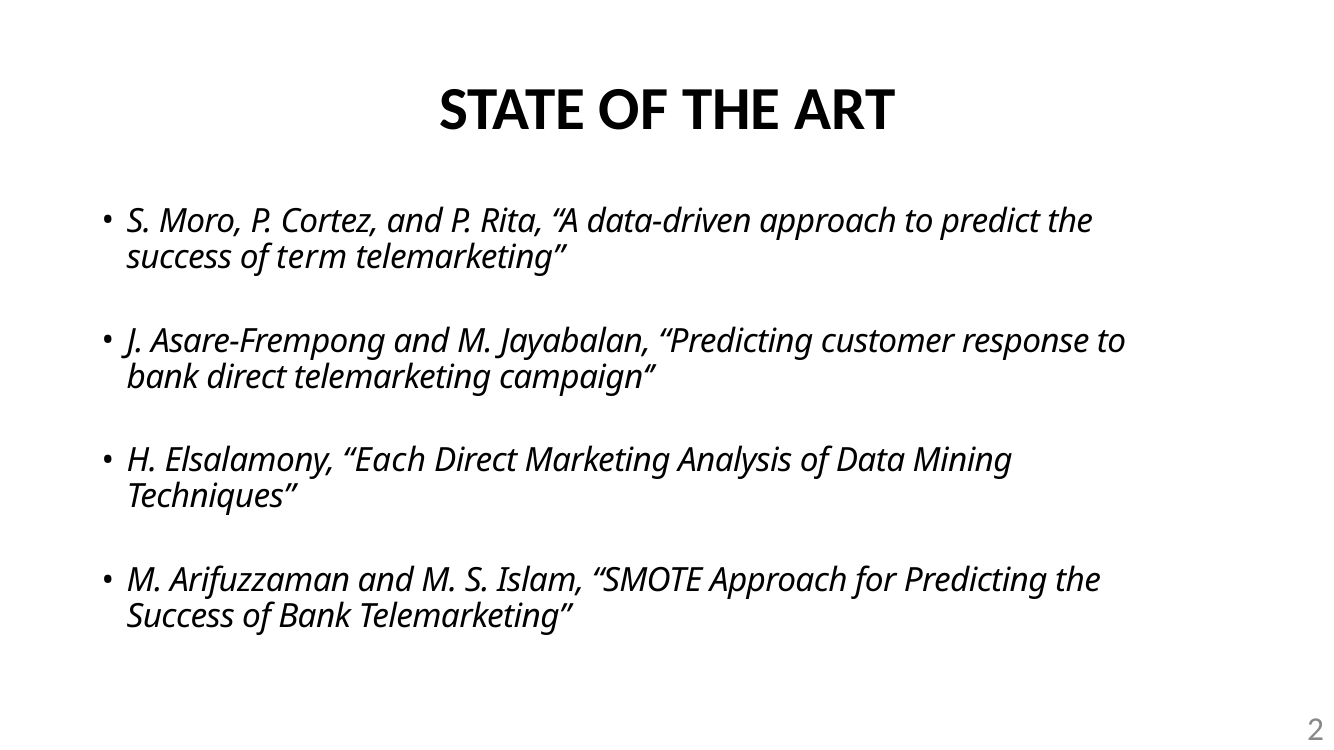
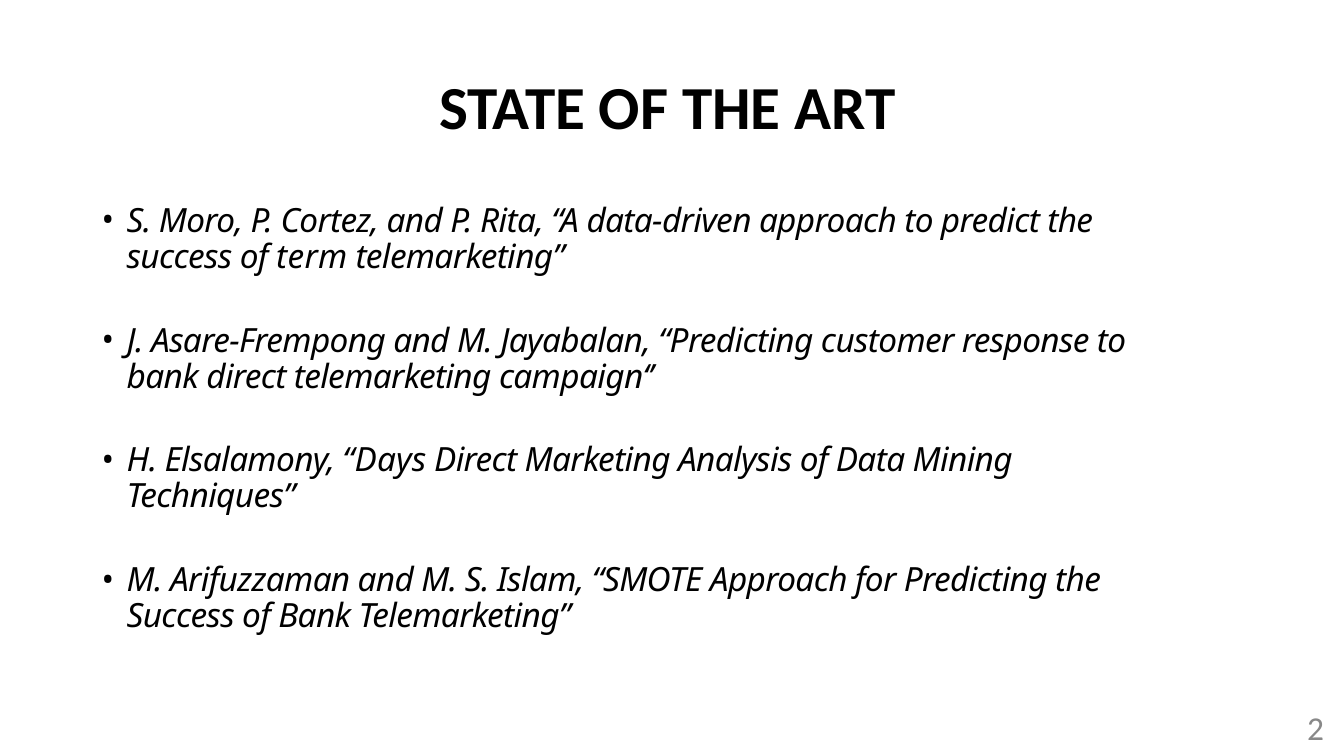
Each: Each -> Days (384, 461)
